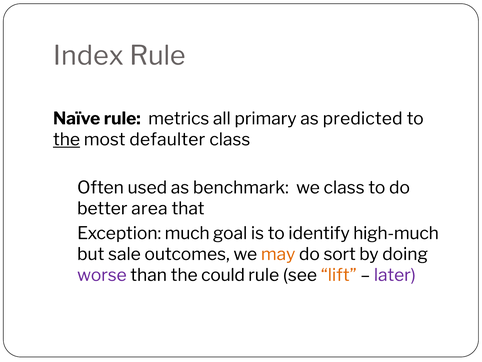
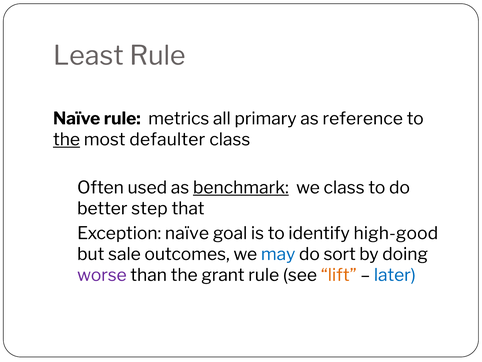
Index: Index -> Least (88, 56)
predicted: predicted -> reference (363, 118)
benchmark underline: none -> present (241, 187)
area: area -> step (149, 208)
much: much -> naïve (187, 233)
high-much: high-much -> high-good (396, 233)
may colour: orange -> blue (278, 254)
could: could -> grant (223, 275)
later colour: purple -> blue (395, 275)
